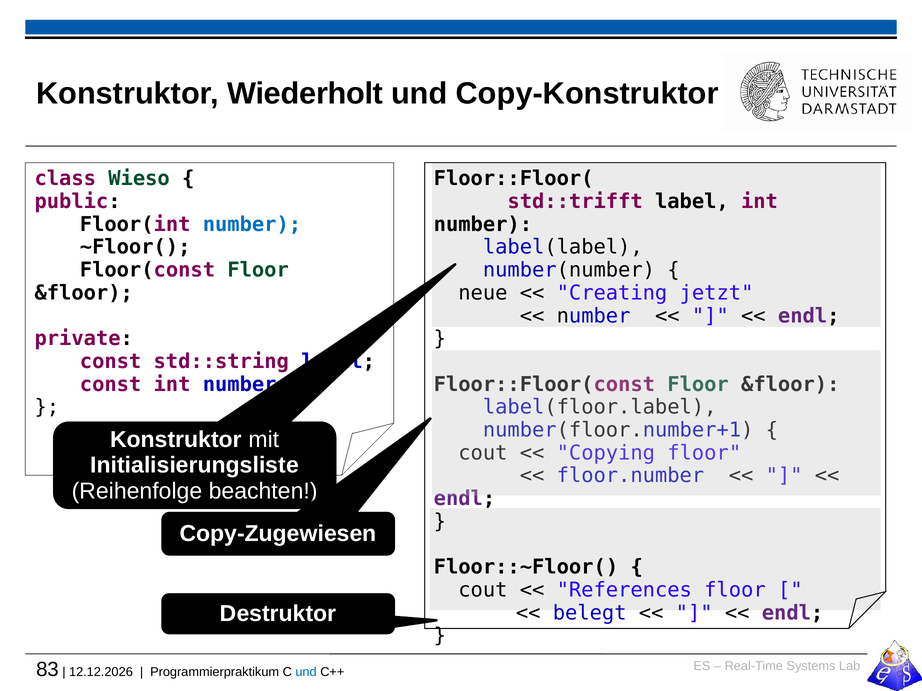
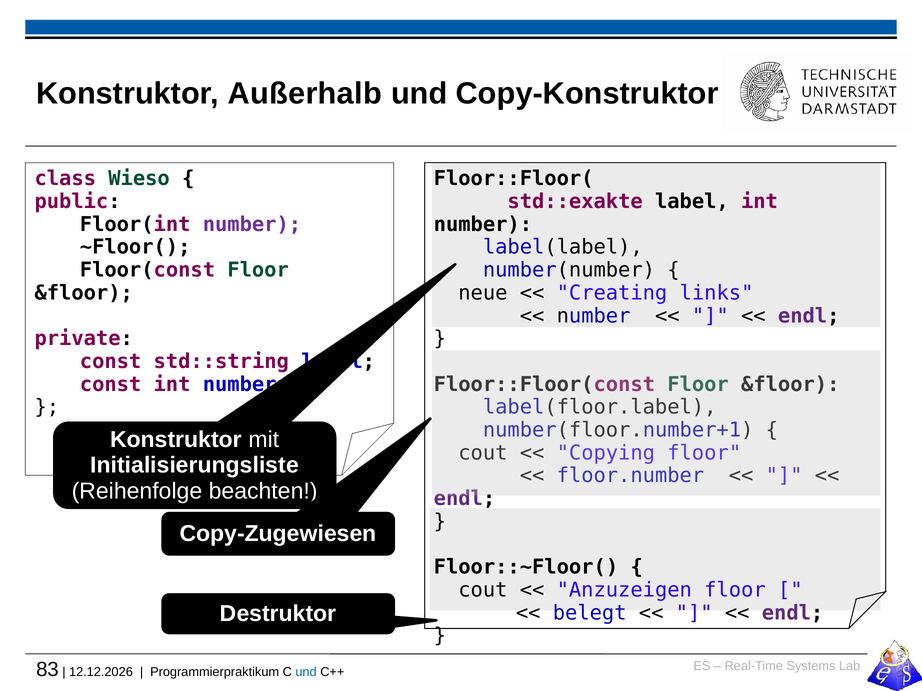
Wiederholt: Wiederholt -> Außerhalb (305, 94)
std::trifft: std::trifft -> std::exakte (575, 202)
number colour: blue -> purple (252, 225)
jetzt: jetzt -> links (717, 293)
References: References -> Anzuzeigen (624, 590)
